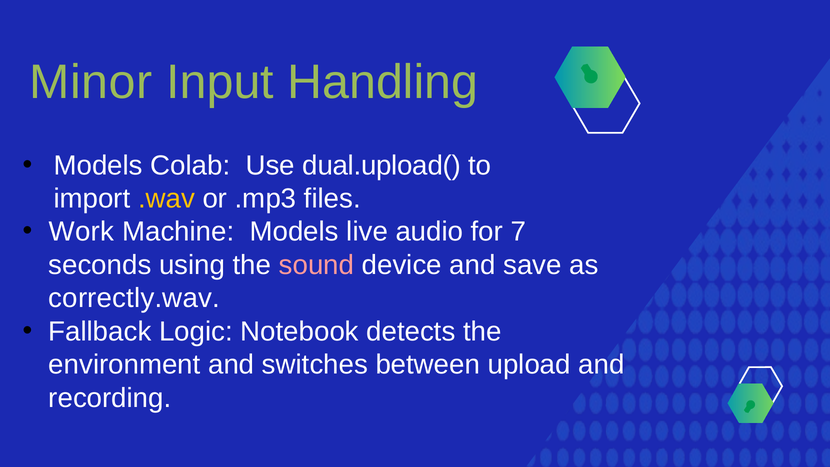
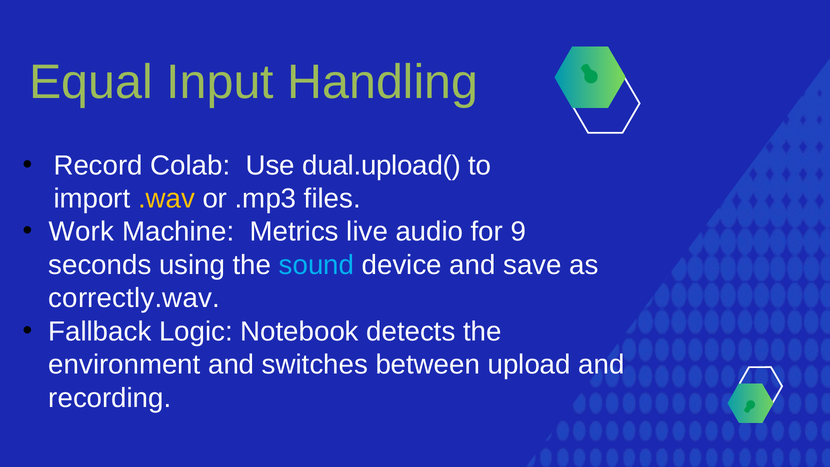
Minor: Minor -> Equal (91, 82)
Models: Models -> Record (98, 165)
Machine Models: Models -> Metrics (294, 232)
7: 7 -> 9 (518, 232)
sound colour: pink -> light blue (317, 265)
